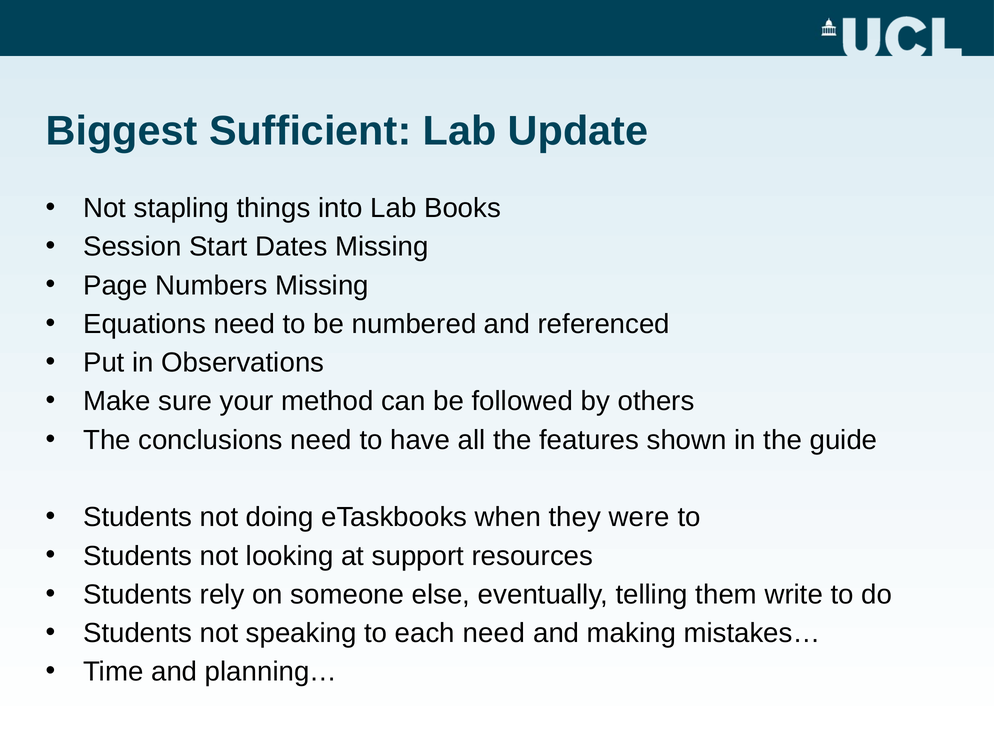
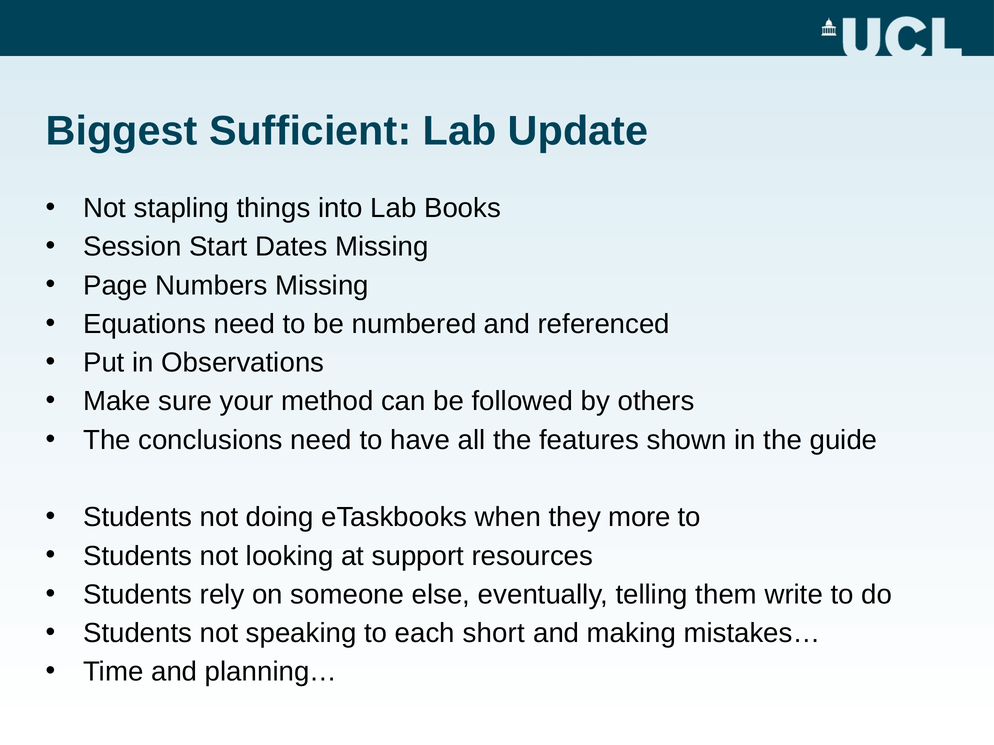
were: were -> more (639, 518)
each need: need -> short (494, 634)
